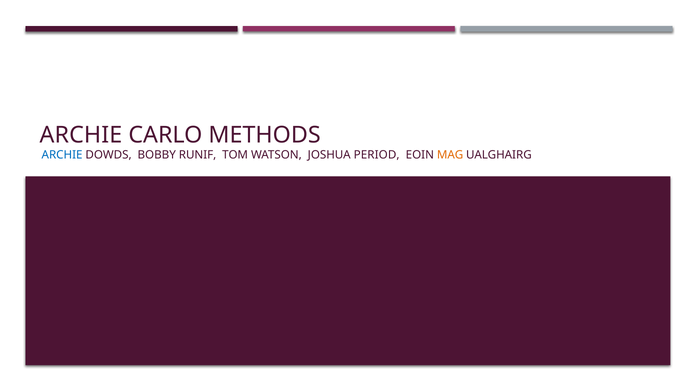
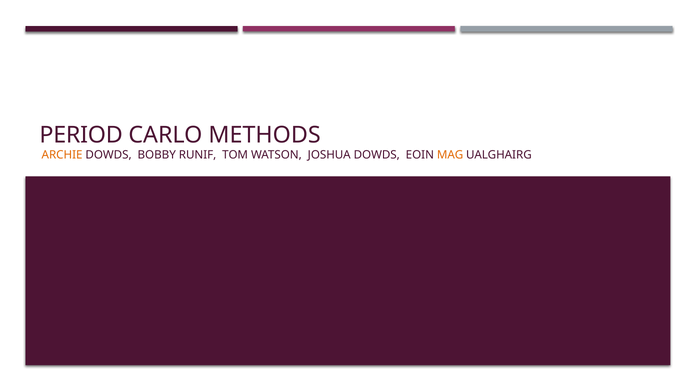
ARCHIE: ARCHIE -> PERIOD (81, 135)
ARCHIE colour: blue -> orange (62, 155)
JOSHUA PERIOD: PERIOD -> DOWDS (377, 155)
